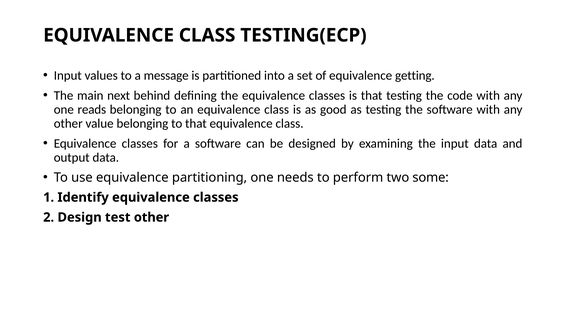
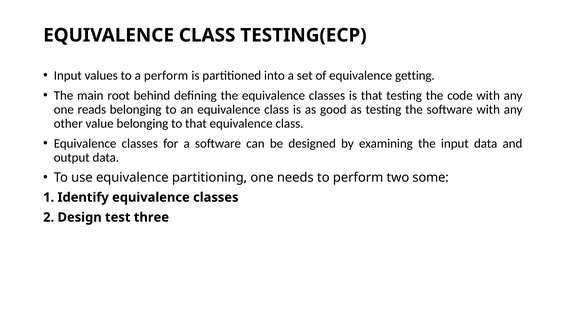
a message: message -> perform (166, 75)
next: next -> root (119, 95)
test other: other -> three (151, 217)
